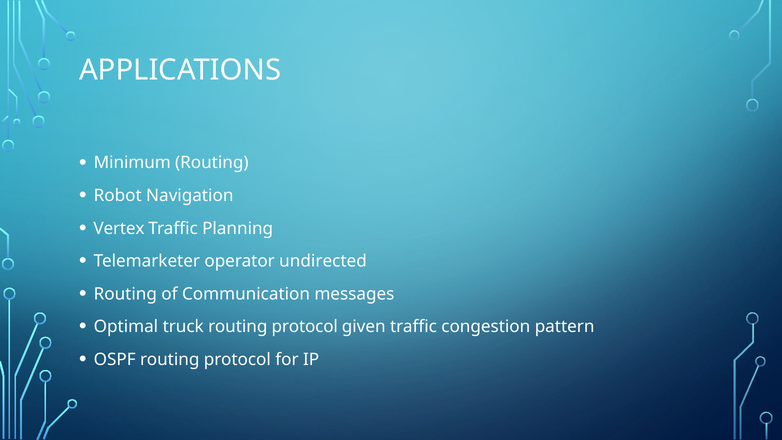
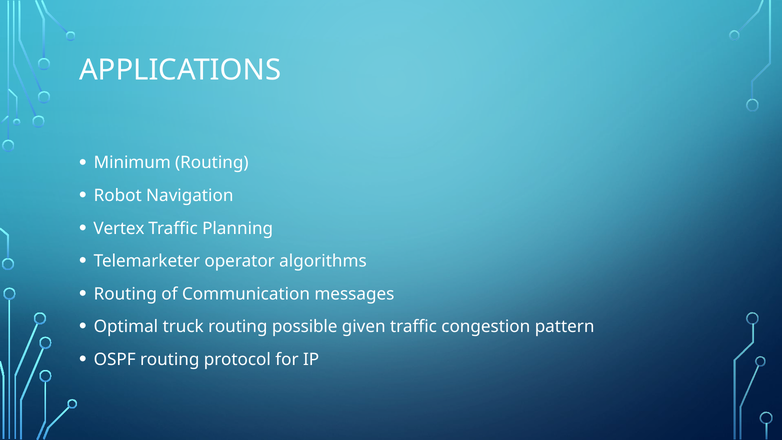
undirected: undirected -> algorithms (323, 261)
truck routing protocol: protocol -> possible (305, 327)
